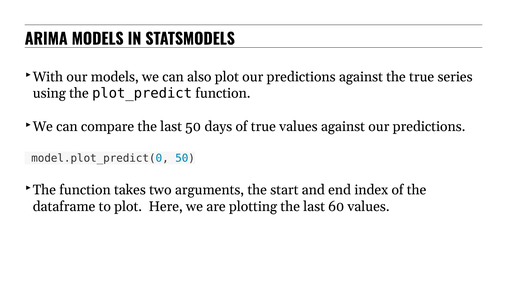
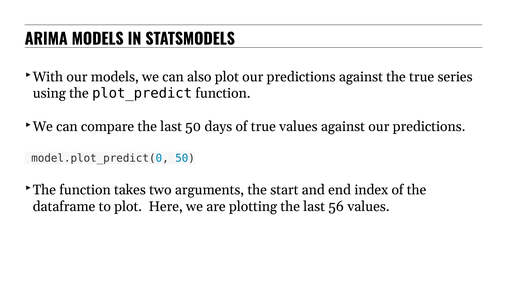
60: 60 -> 56 (336, 206)
